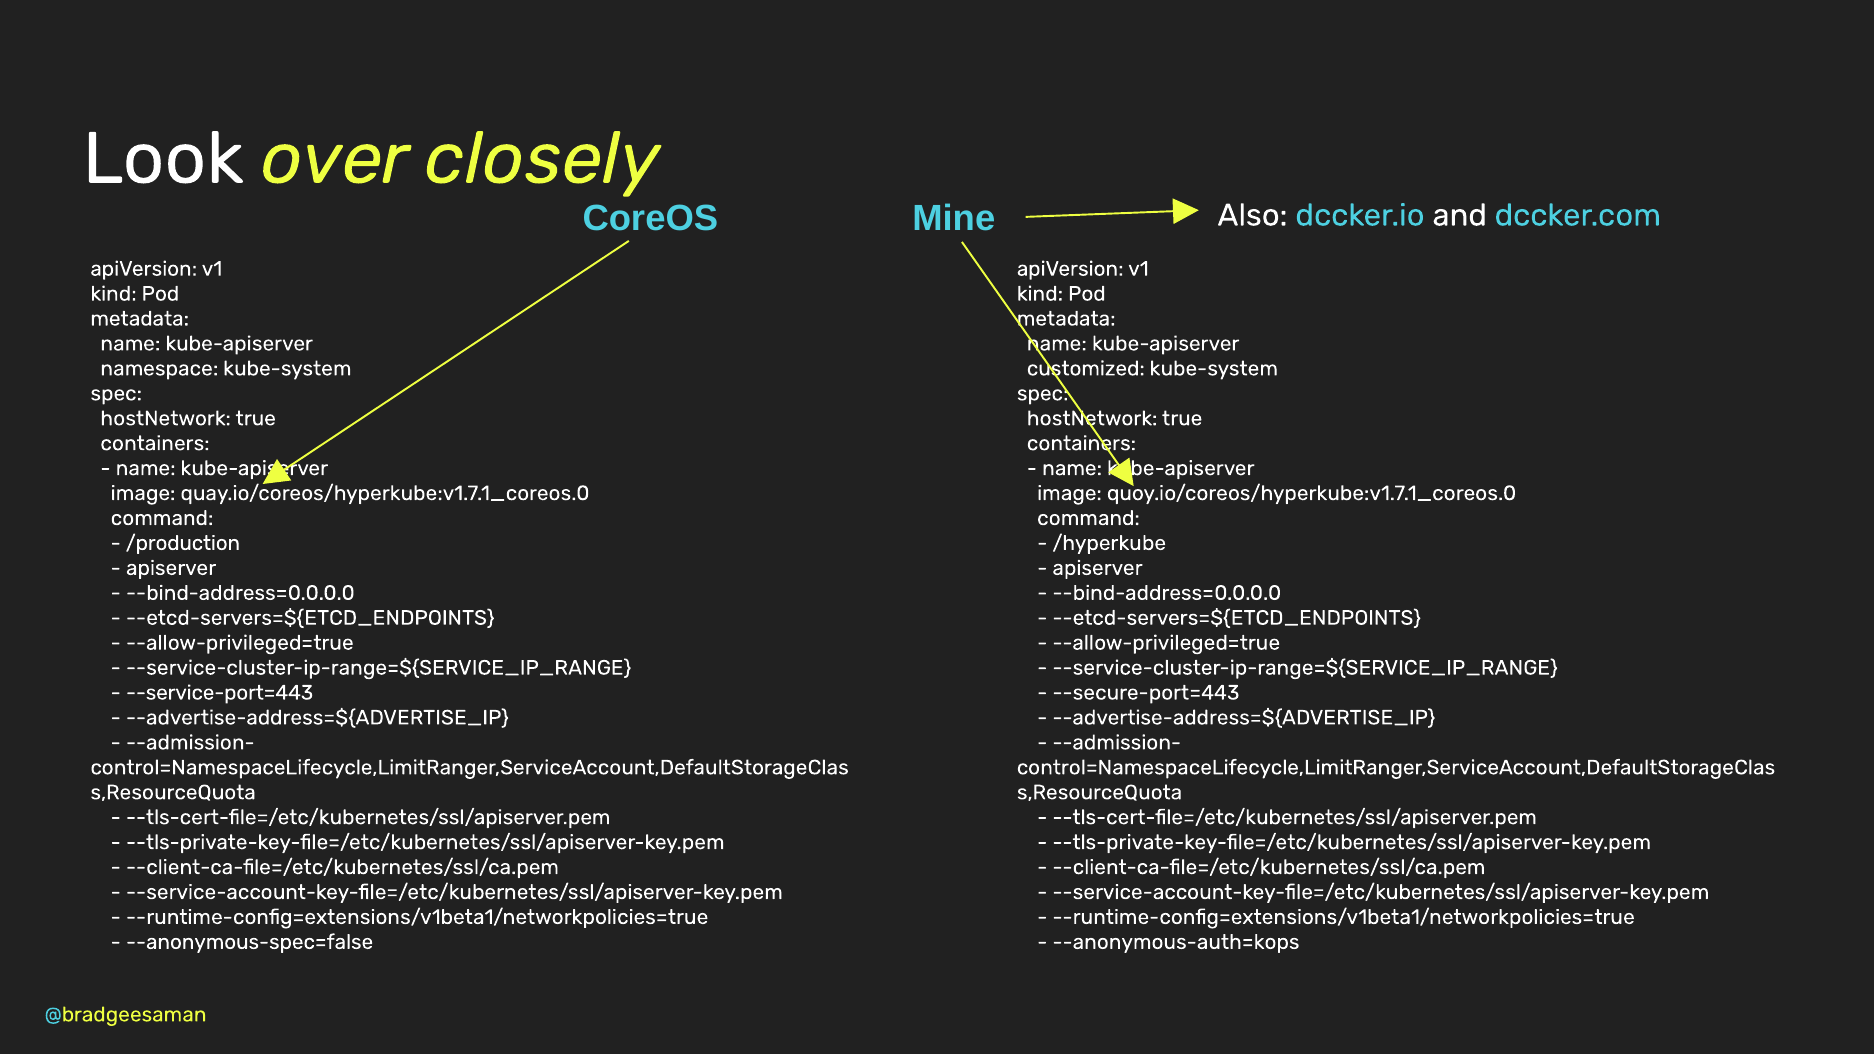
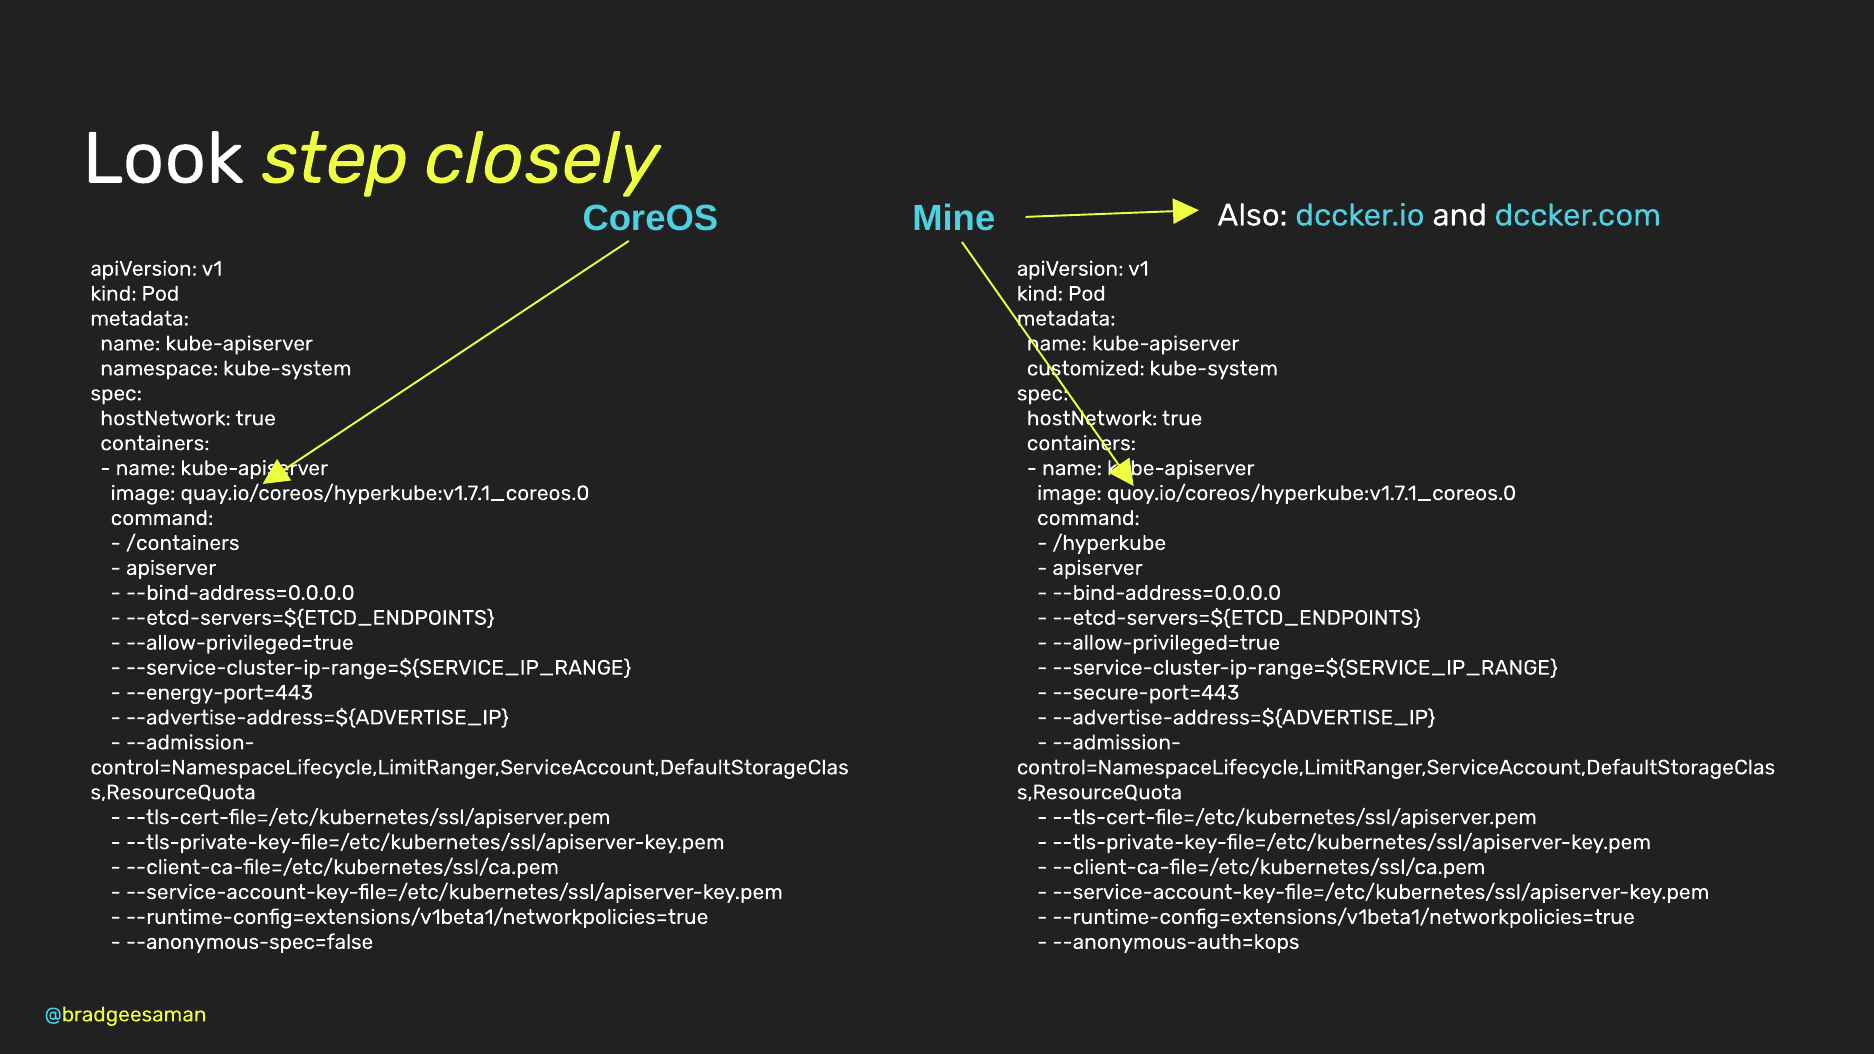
over: over -> step (335, 159)
/production: /production -> /containers (183, 543)
--service-port=443: --service-port=443 -> --energy-port=443 (220, 693)
